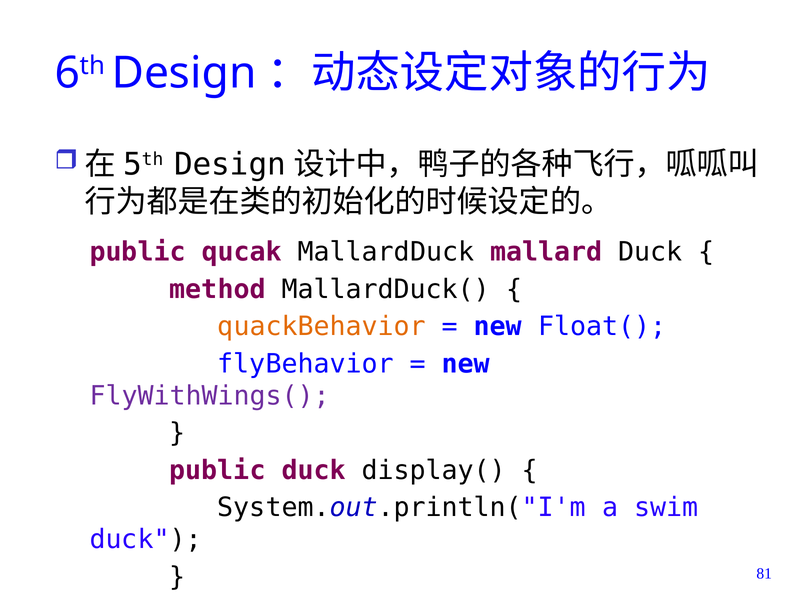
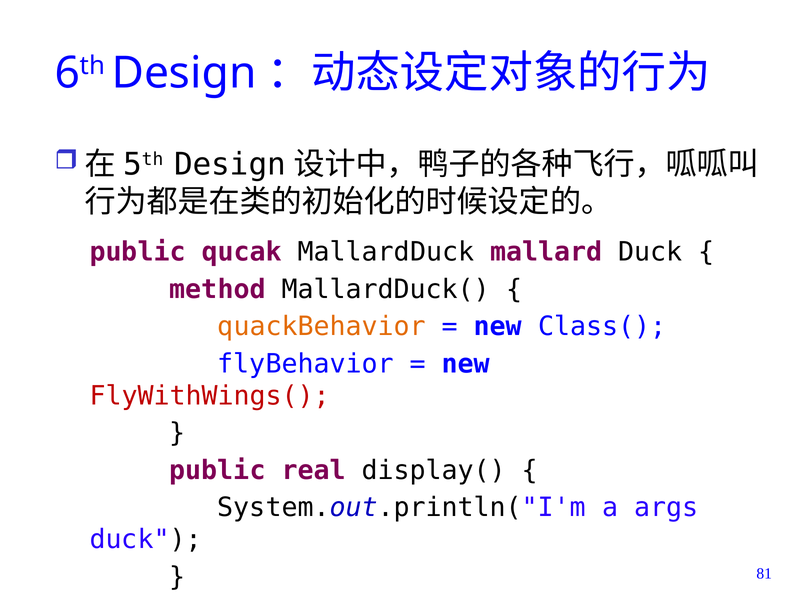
Float(: Float( -> Class( (602, 327)
FlyWithWings( colour: purple -> red (210, 396)
public duck: duck -> real (314, 471)
swim: swim -> args (666, 508)
